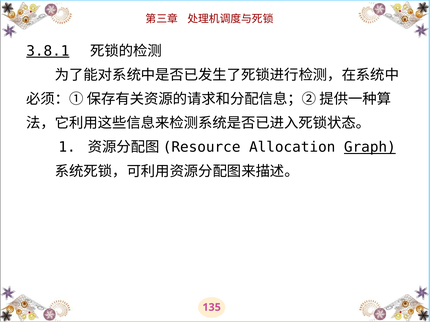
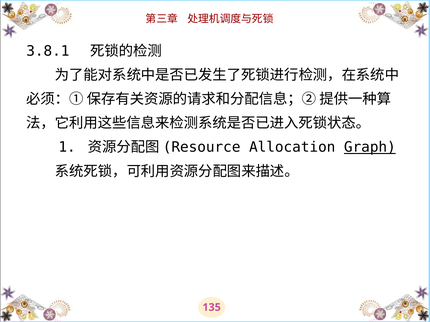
3.8.1 underline: present -> none (48, 51)
